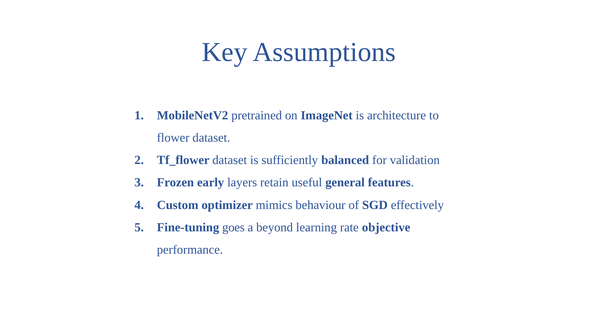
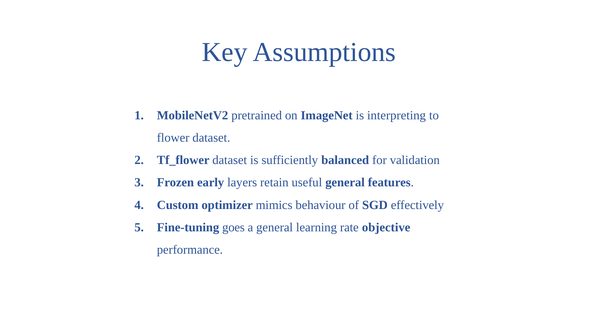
architecture: architecture -> interpreting (397, 115)
a beyond: beyond -> general (275, 228)
